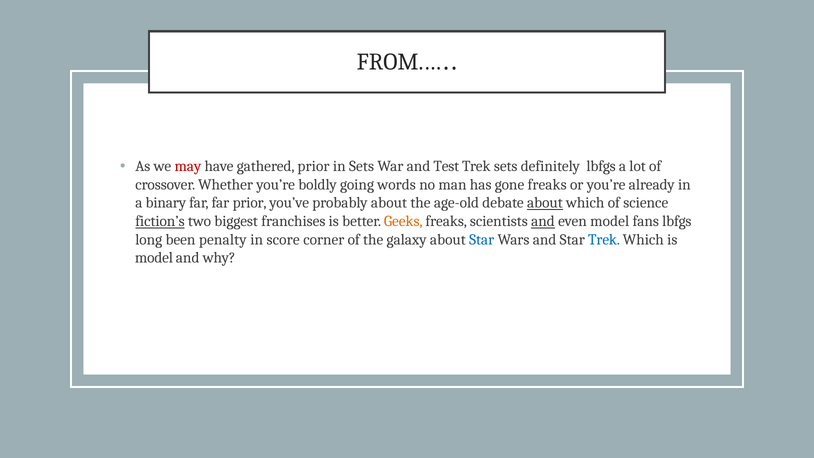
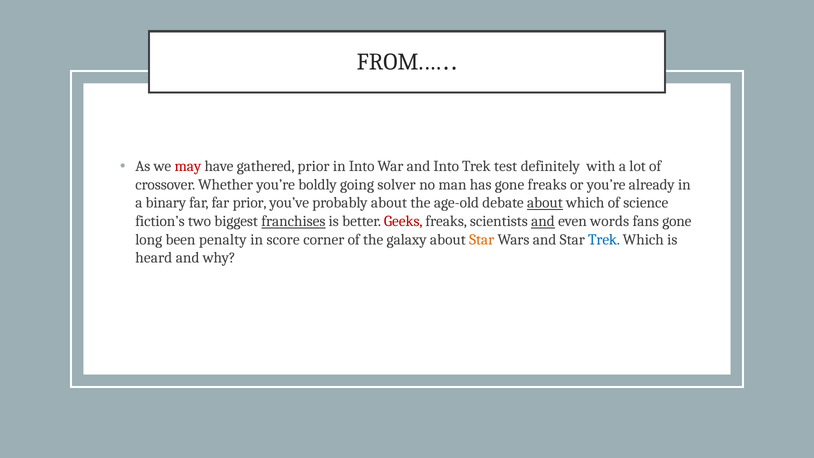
in Sets: Sets -> Into (362, 166)
and Test: Test -> Into (446, 166)
Trek sets: sets -> test (506, 166)
definitely lbfgs: lbfgs -> with (601, 166)
words: words -> solver (397, 185)
fiction’s underline: present -> none (160, 221)
franchises underline: none -> present (293, 221)
Geeks colour: orange -> red (403, 221)
even model: model -> words (610, 221)
fans lbfgs: lbfgs -> gone (677, 221)
Star colour: blue -> orange (482, 240)
model: model -> heard (154, 258)
